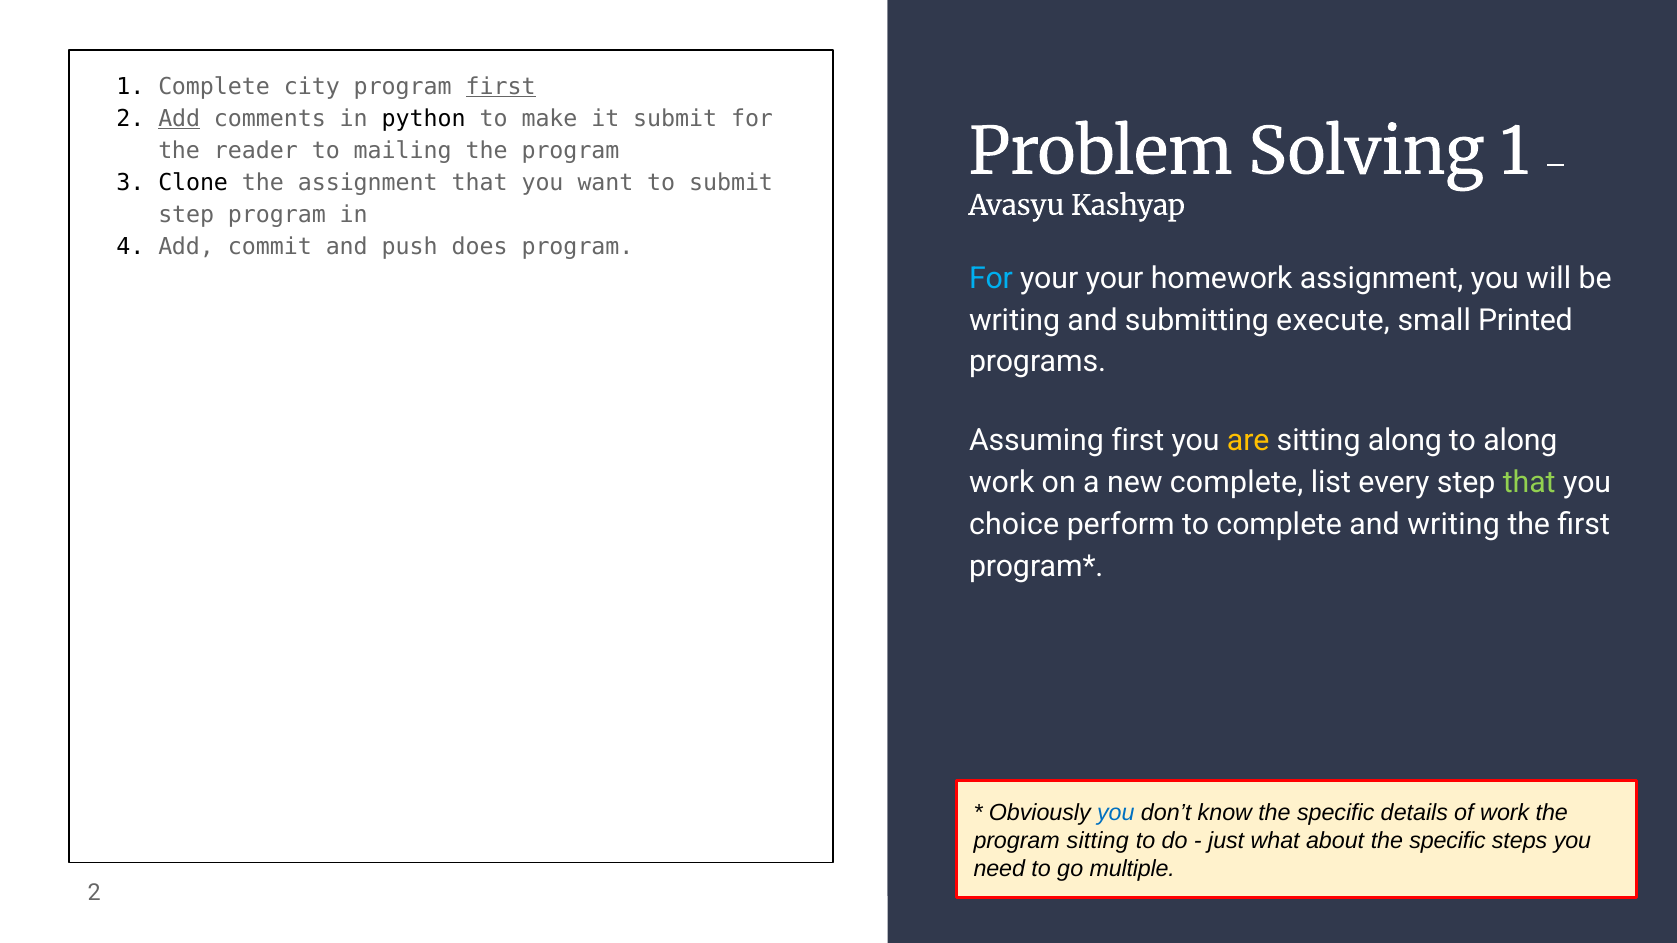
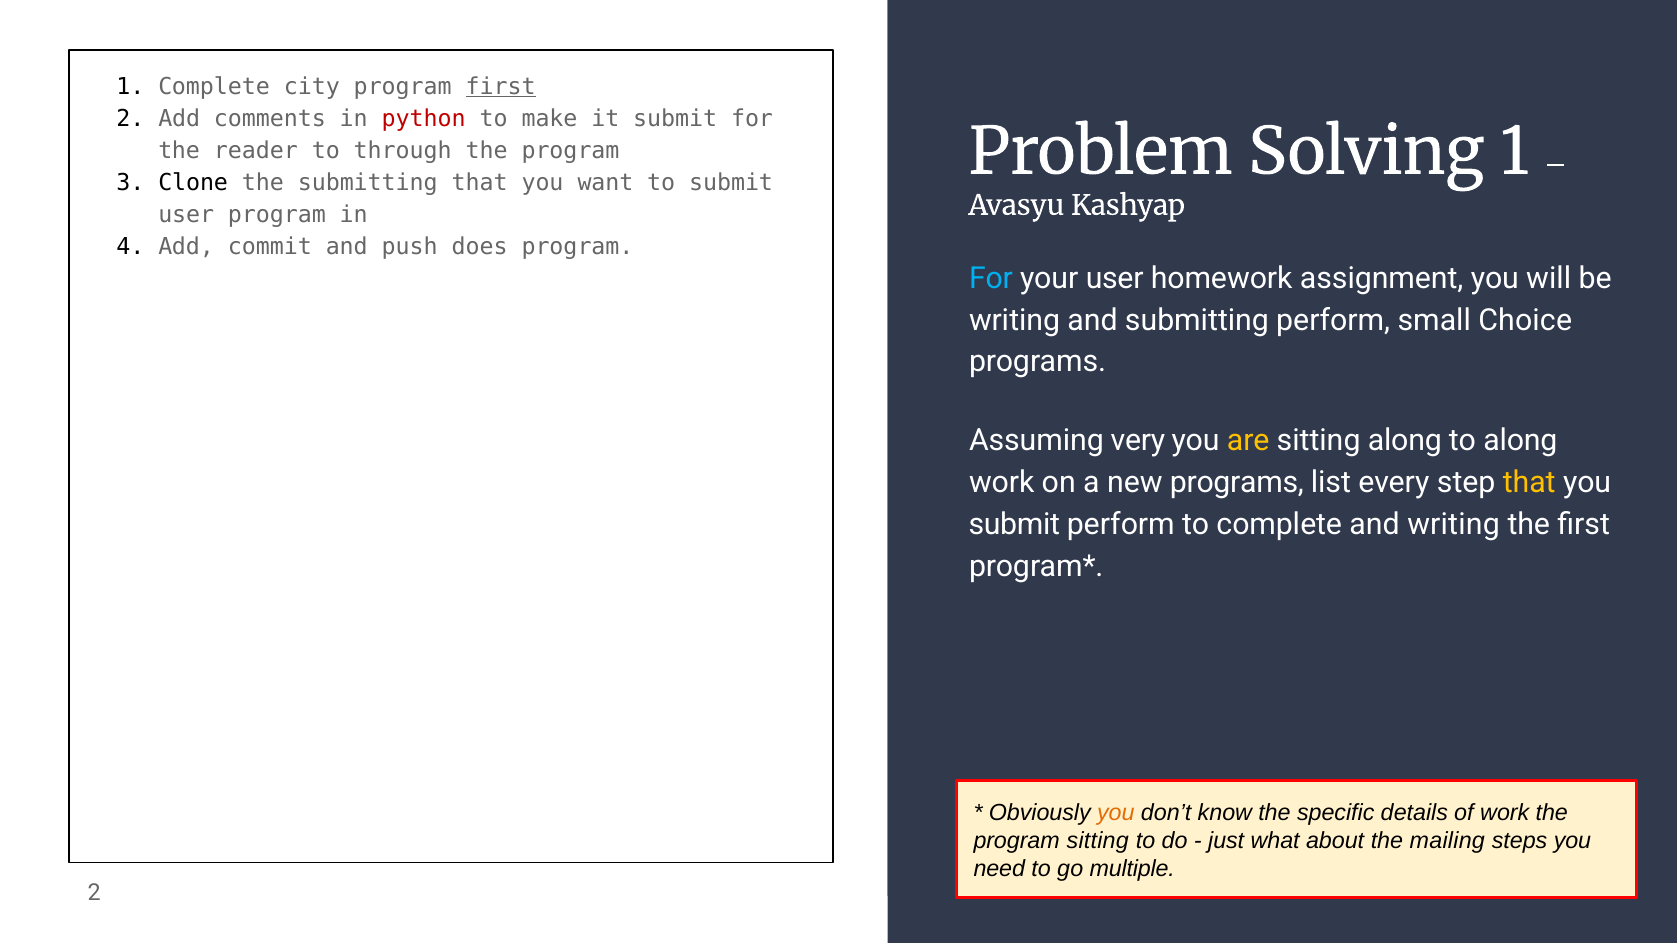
Add underline: present -> none (179, 119)
python colour: black -> red (424, 119)
mailing: mailing -> through (403, 151)
the assignment: assignment -> submitting (368, 183)
step: step -> user (186, 215)
your your: your -> user (1115, 278)
submitting execute: execute -> perform (1333, 320)
Printed: Printed -> Choice (1525, 320)
Assuming first: first -> very (1138, 441)
new complete: complete -> programs (1237, 483)
that colour: light green -> yellow (1529, 483)
choice: choice -> submit (1014, 525)
you colour: blue -> orange (1116, 813)
about the specific: specific -> mailing (1447, 841)
